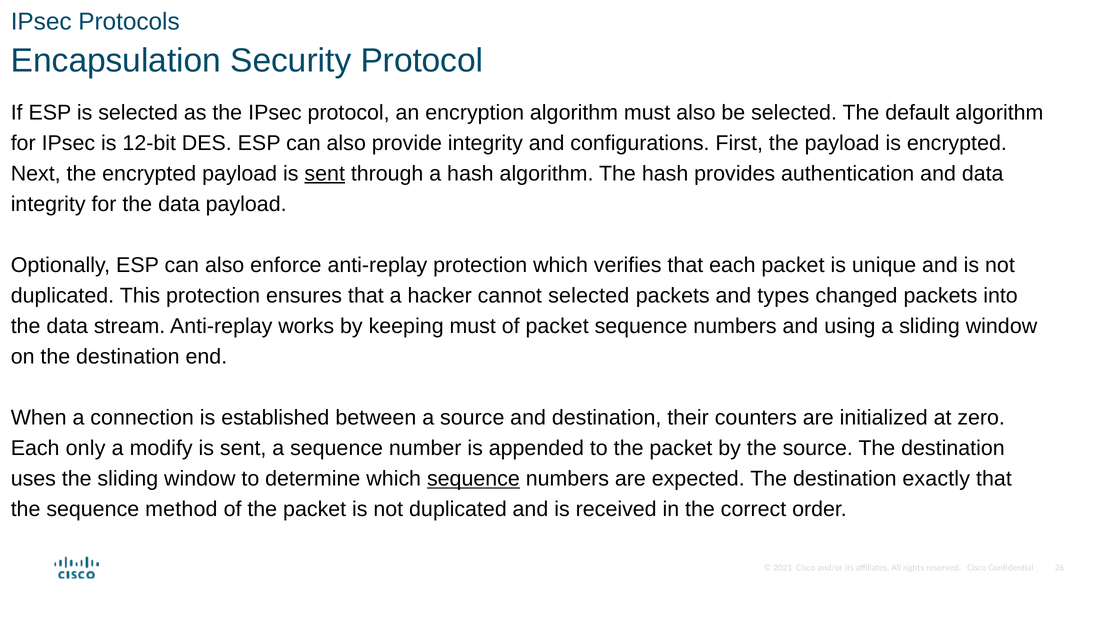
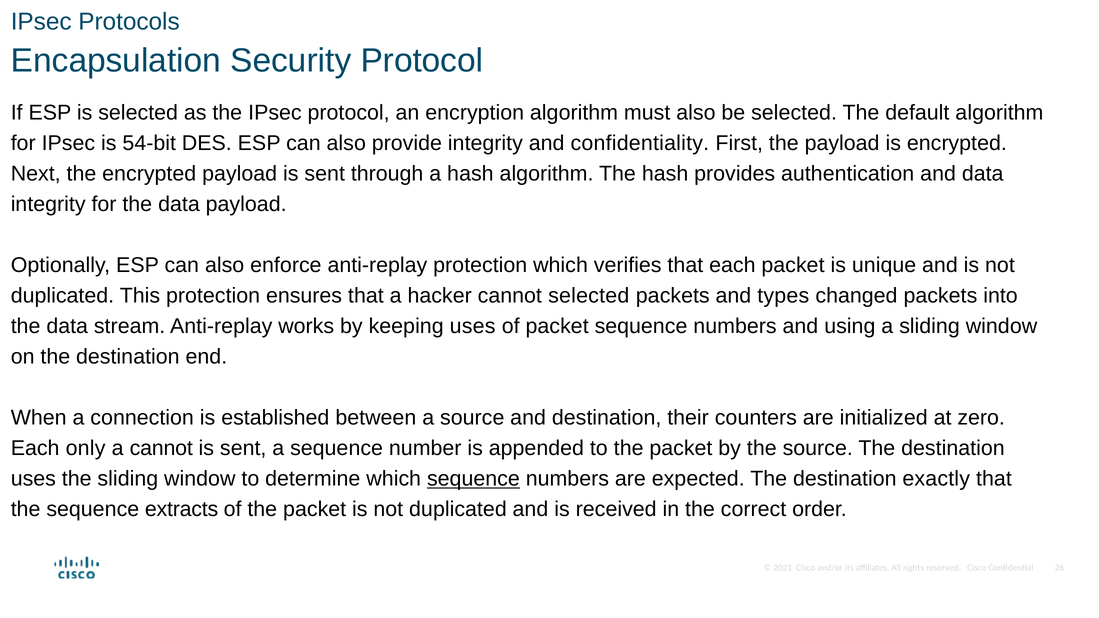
12-bit: 12-bit -> 54-bit (149, 143)
configurations: configurations -> confidentiality (640, 143)
sent underline: present -> none (325, 174)
keeping must: must -> uses (473, 326)
a modify: modify -> cannot (161, 449)
method: method -> extracts (182, 510)
